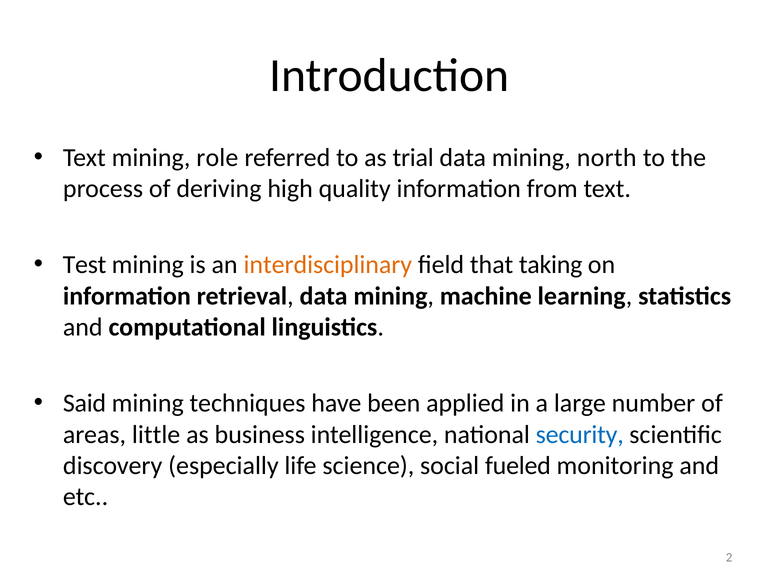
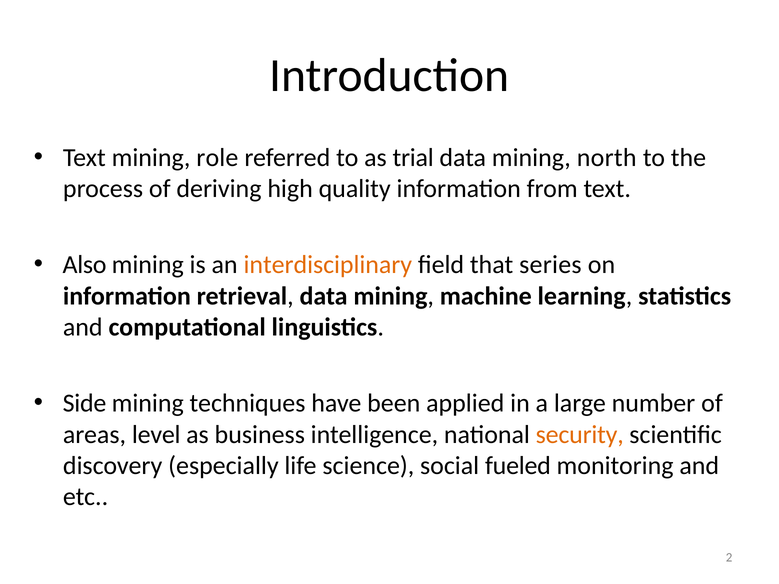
Test: Test -> Also (85, 265)
taking: taking -> series (550, 265)
Said: Said -> Side (85, 403)
little: little -> level (156, 435)
security colour: blue -> orange (580, 435)
